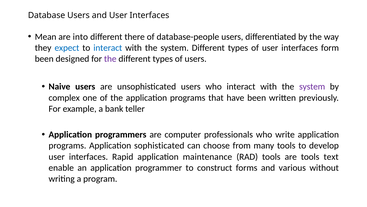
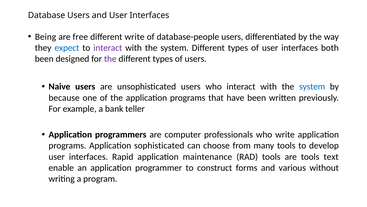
Mean: Mean -> Being (46, 37)
into: into -> free (80, 37)
different there: there -> write (135, 37)
interact colour: blue -> purple (108, 48)
form: form -> both (330, 48)
system colour: purple -> blue (312, 86)
complex: complex -> because (64, 97)
